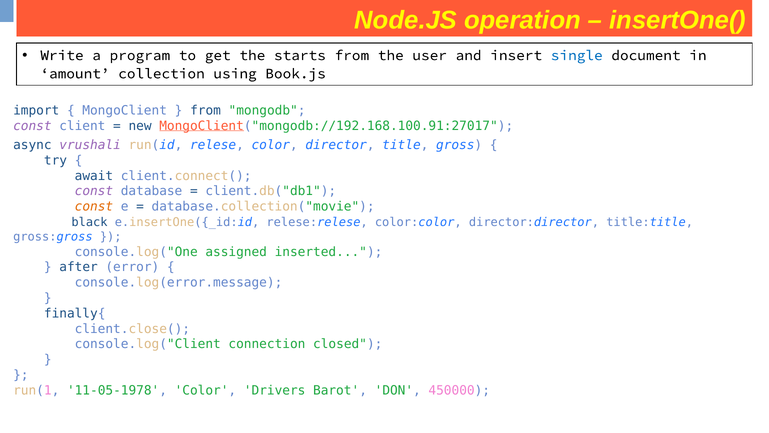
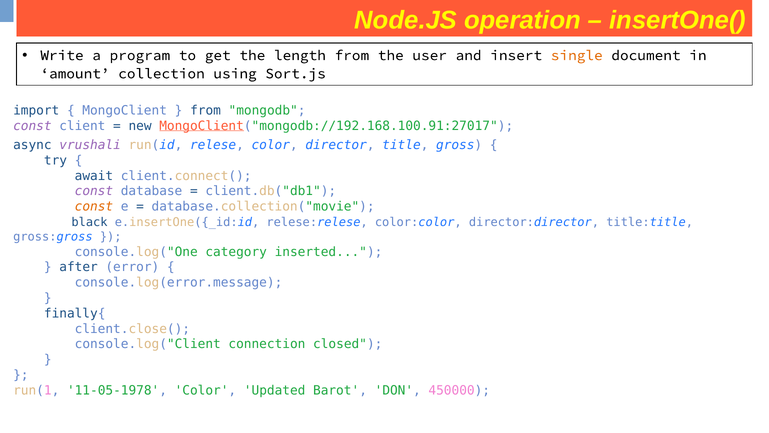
starts: starts -> length (300, 55)
single colour: blue -> orange (577, 55)
Book.js: Book.js -> Sort.js (296, 73)
assigned: assigned -> category (236, 252)
Drivers: Drivers -> Updated (275, 390)
